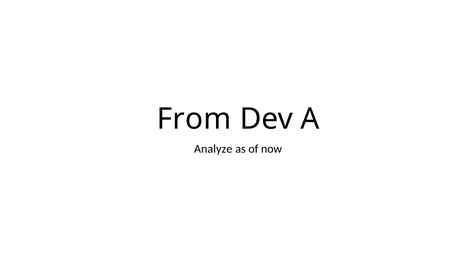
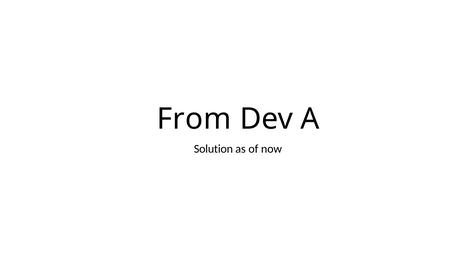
Analyze: Analyze -> Solution (213, 149)
